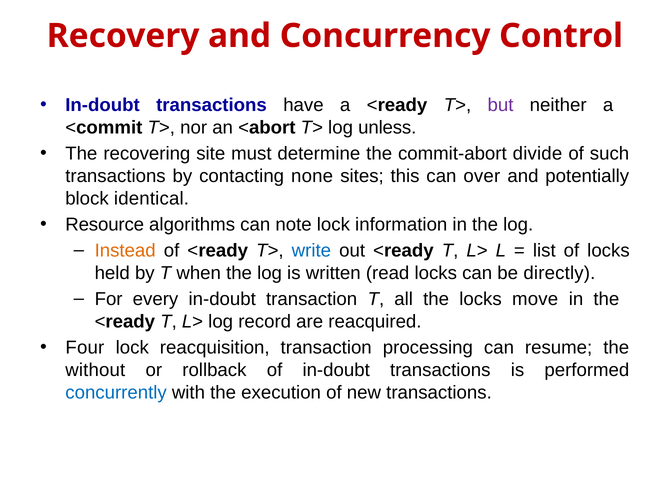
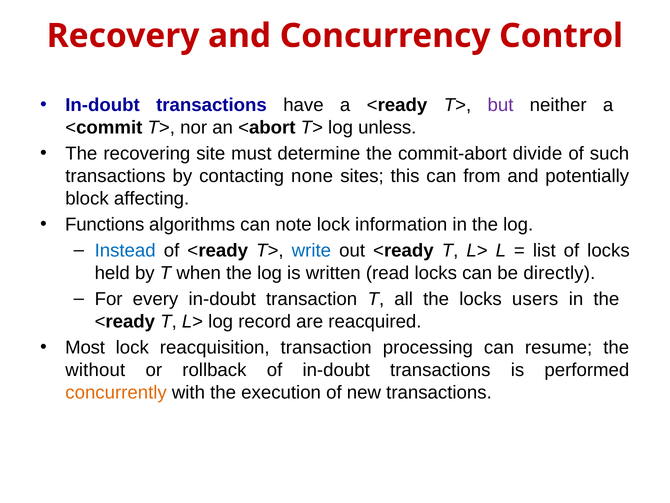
over: over -> from (482, 176)
identical: identical -> affecting (152, 198)
Resource: Resource -> Functions (105, 224)
Instead colour: orange -> blue (125, 251)
move: move -> users (535, 299)
Four: Four -> Most (85, 347)
concurrently colour: blue -> orange (116, 392)
